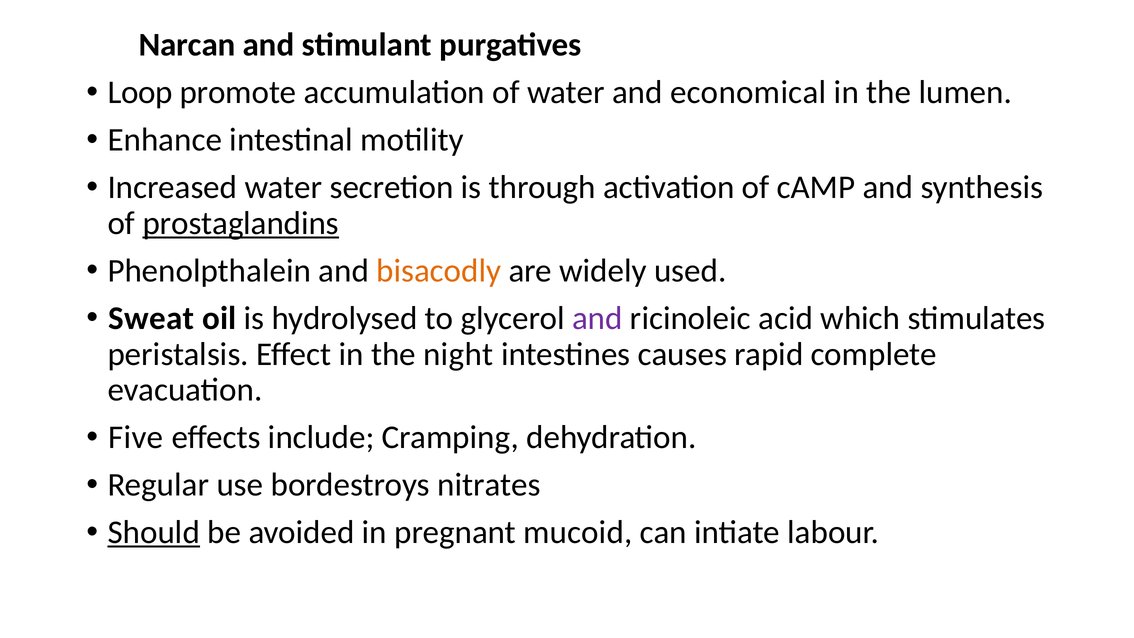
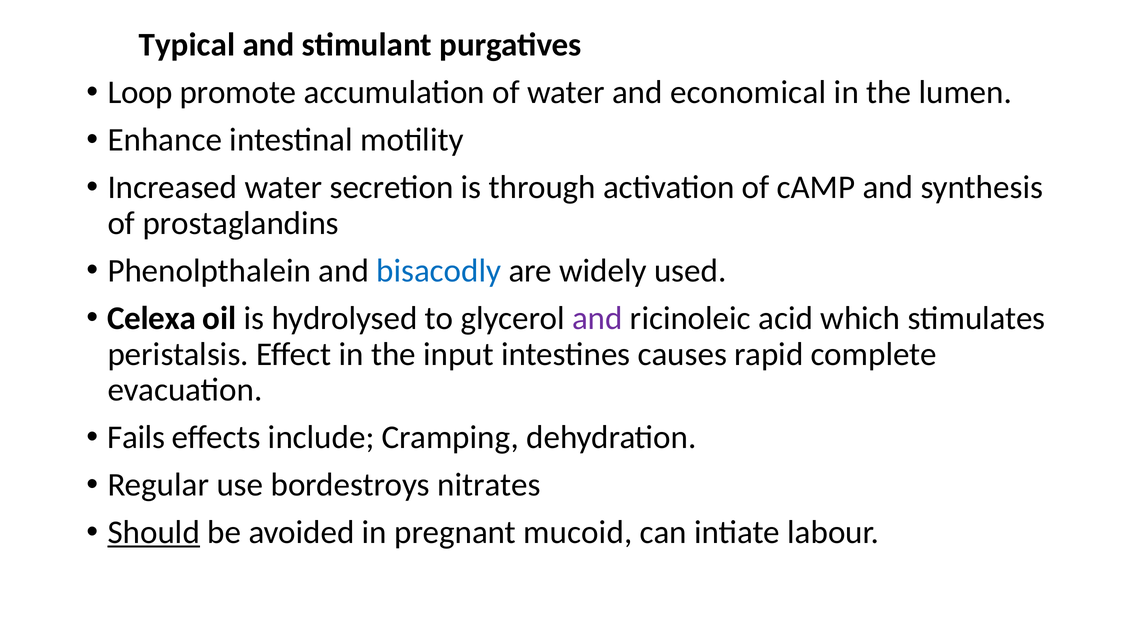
Narcan: Narcan -> Typical (187, 45)
prostaglandins underline: present -> none (241, 223)
bisacodly colour: orange -> blue (439, 271)
Sweat: Sweat -> Celexa (151, 318)
night: night -> input (458, 354)
Five: Five -> Fails (136, 437)
